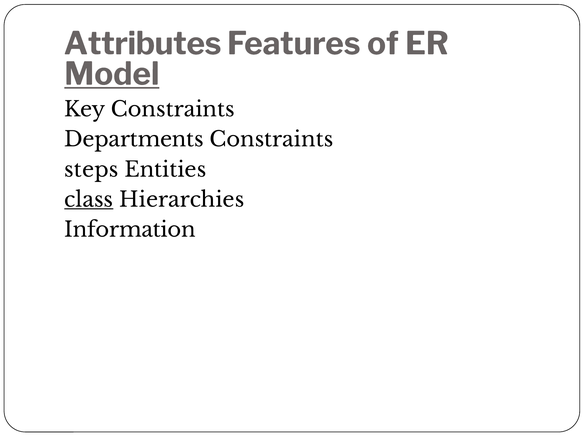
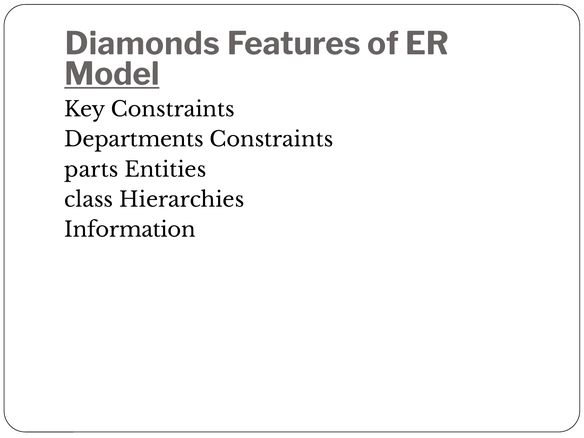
Attributes: Attributes -> Diamonds (142, 44)
steps: steps -> parts (91, 170)
class underline: present -> none (89, 200)
